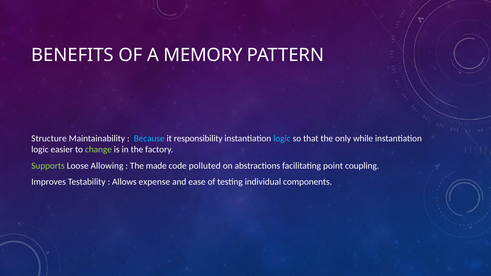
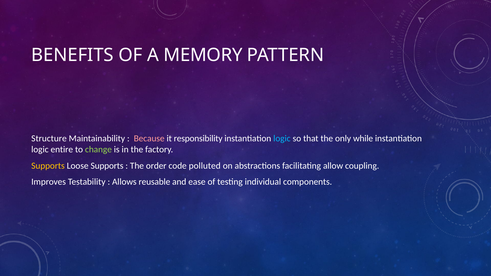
Because colour: light blue -> pink (149, 139)
easier: easier -> entire (62, 150)
Supports colour: light green -> yellow (48, 166)
Loose Allowing: Allowing -> Supports (107, 166)
made: made -> order (156, 166)
point: point -> allow (333, 166)
expense: expense -> reusable (154, 182)
